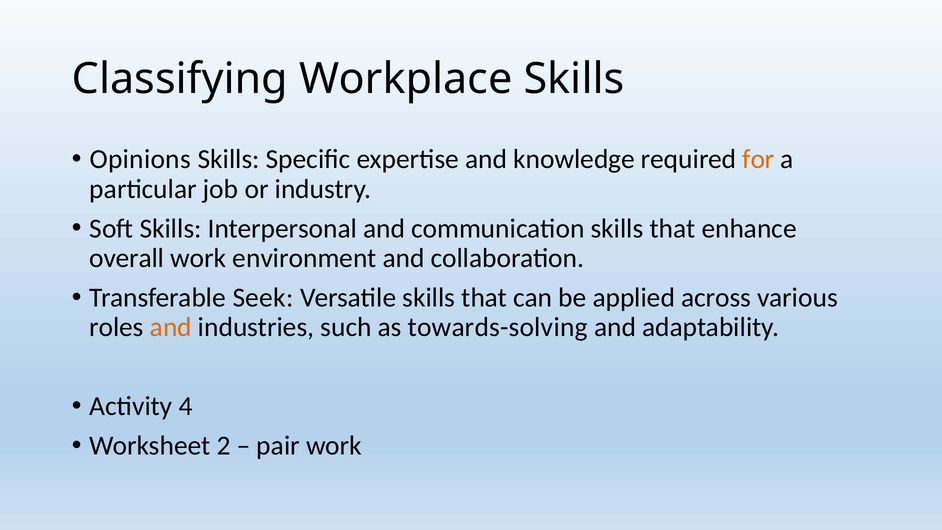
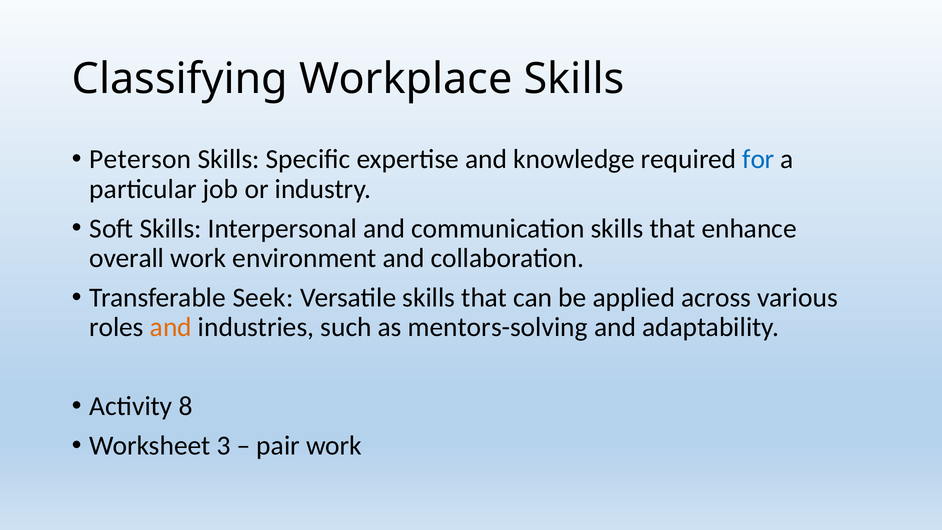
Opinions: Opinions -> Peterson (140, 159)
for colour: orange -> blue (758, 159)
towards-solving: towards-solving -> mentors-solving (498, 327)
4: 4 -> 8 (186, 406)
2: 2 -> 3 (224, 446)
